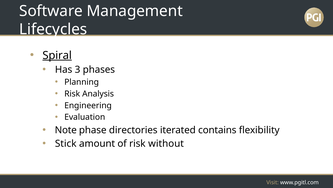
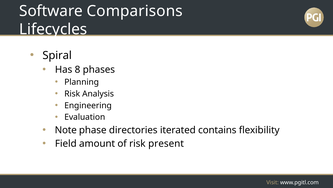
Management: Management -> Comparisons (135, 11)
Spiral underline: present -> none (57, 55)
3: 3 -> 8 (78, 69)
Stick: Stick -> Field (66, 143)
without: without -> present (166, 143)
